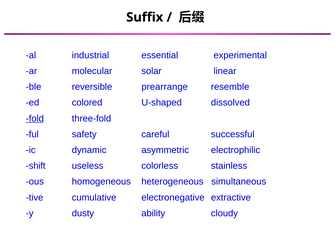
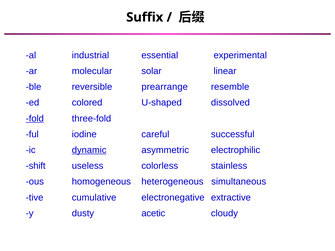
safety: safety -> iodine (84, 134)
dynamic underline: none -> present (89, 150)
ability: ability -> acetic (153, 213)
